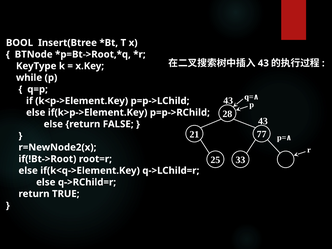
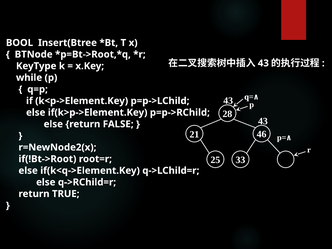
77: 77 -> 46 (262, 134)
